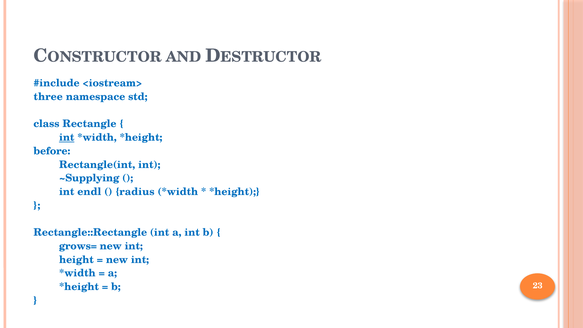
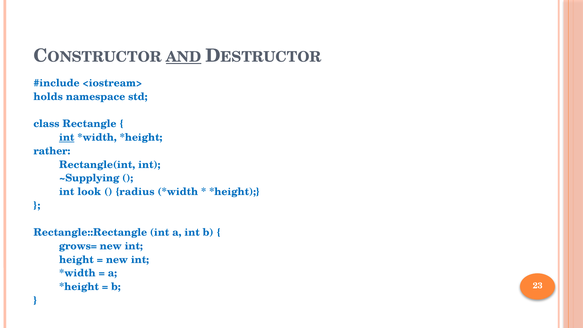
AND underline: none -> present (184, 57)
three: three -> holds (48, 97)
before: before -> rather (52, 151)
endl: endl -> look (89, 192)
